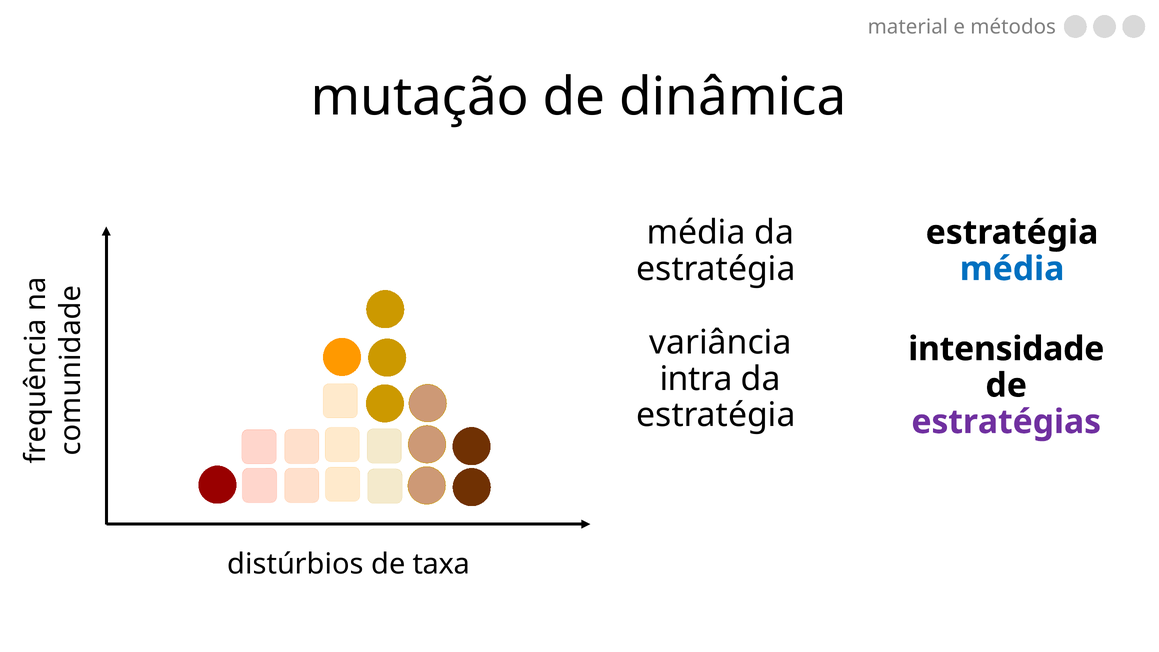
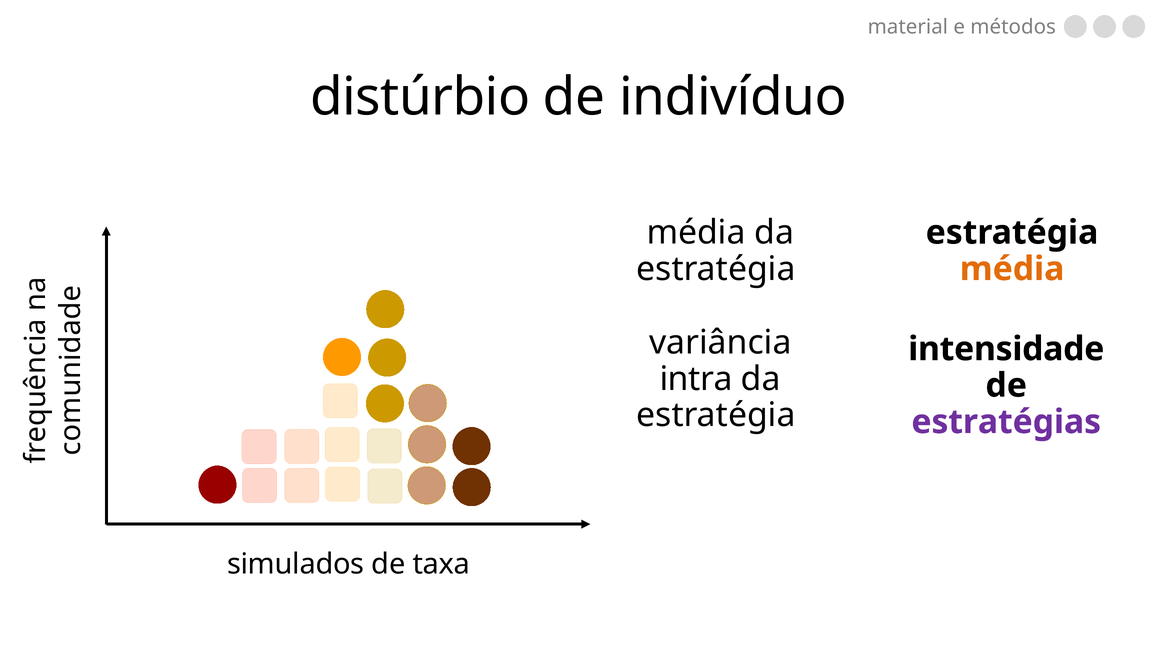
mutação: mutação -> distúrbio (420, 97)
dinâmica: dinâmica -> indivíduo (733, 97)
média colour: blue -> orange (1012, 269)
distúrbios: distúrbios -> simulados (296, 564)
